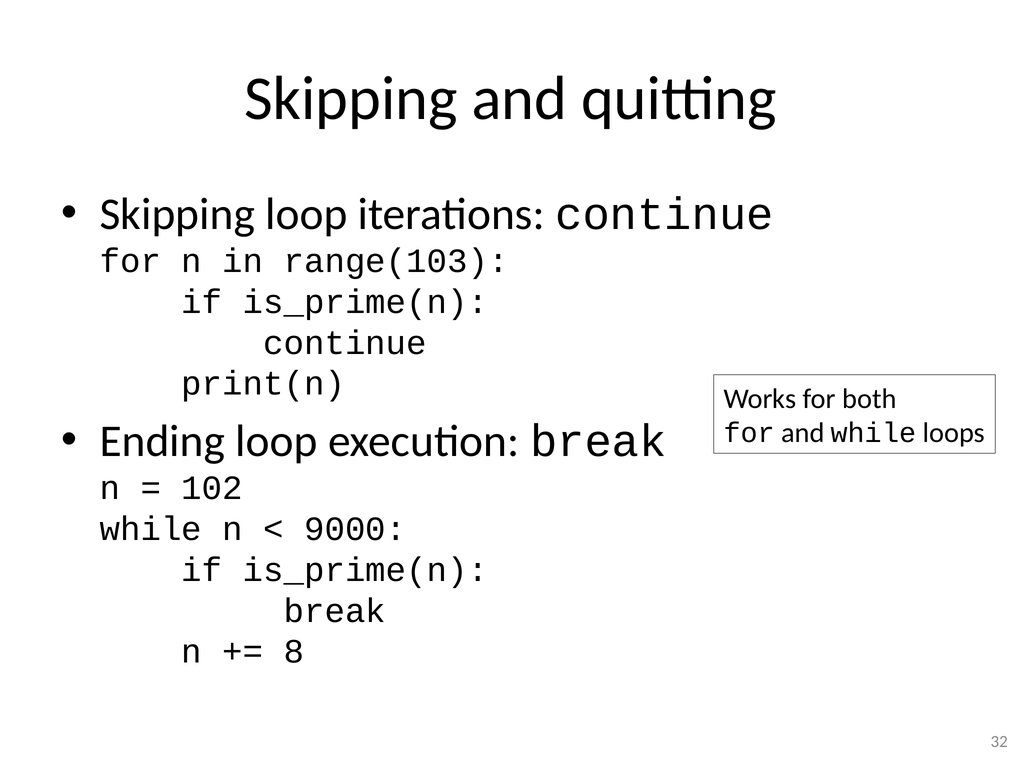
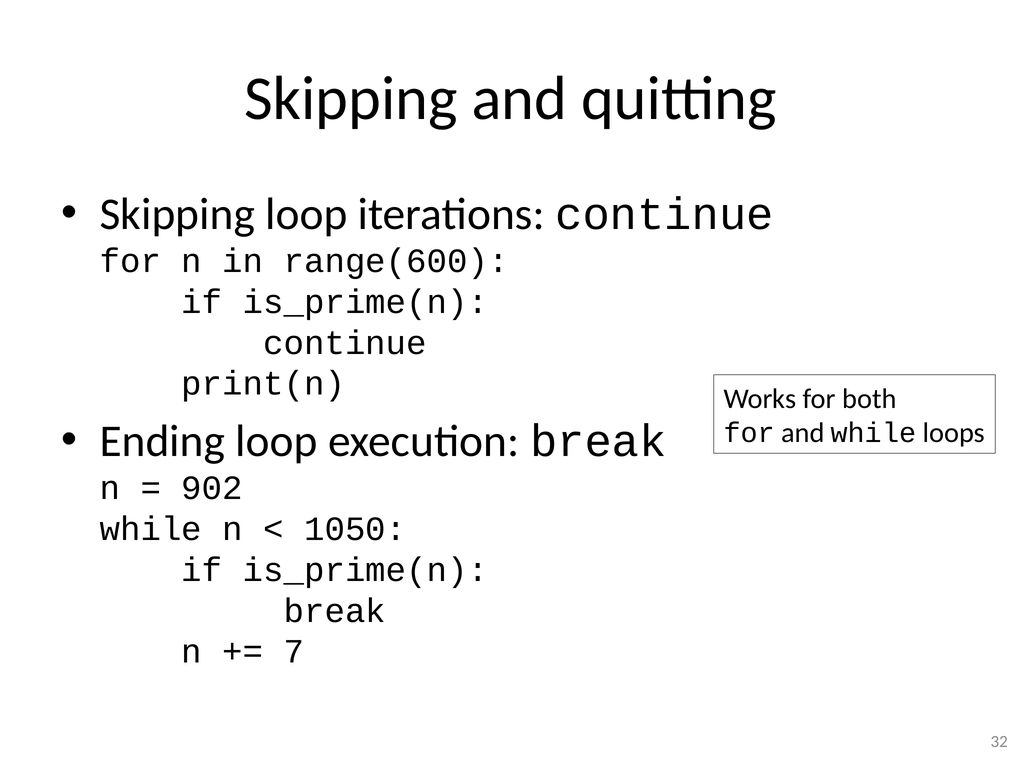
range(103: range(103 -> range(600 (396, 261)
102: 102 -> 902 (212, 489)
9000: 9000 -> 1050 (355, 529)
8: 8 -> 7 (294, 652)
